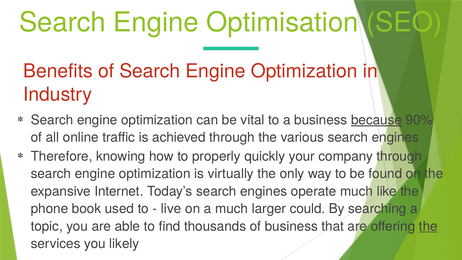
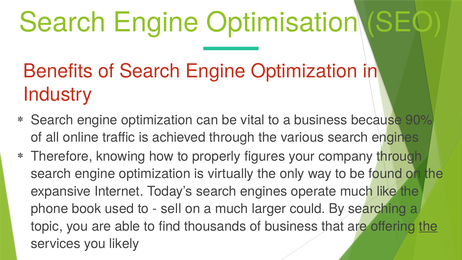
because underline: present -> none (377, 120)
quickly: quickly -> figures (265, 156)
live: live -> sell (171, 209)
